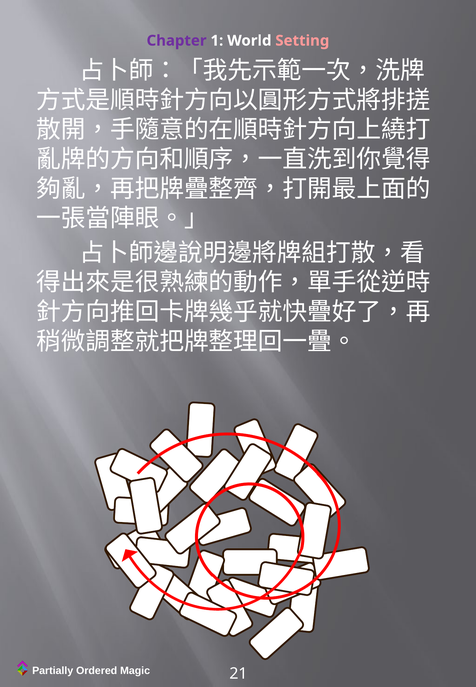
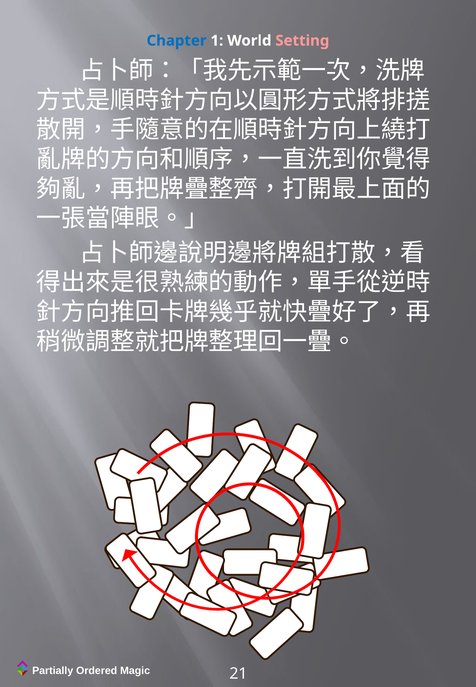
Chapter colour: purple -> blue (177, 41)
